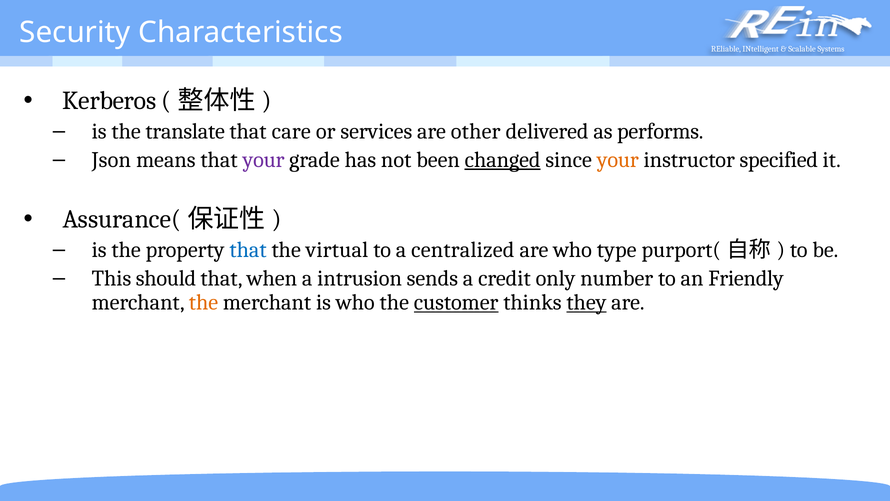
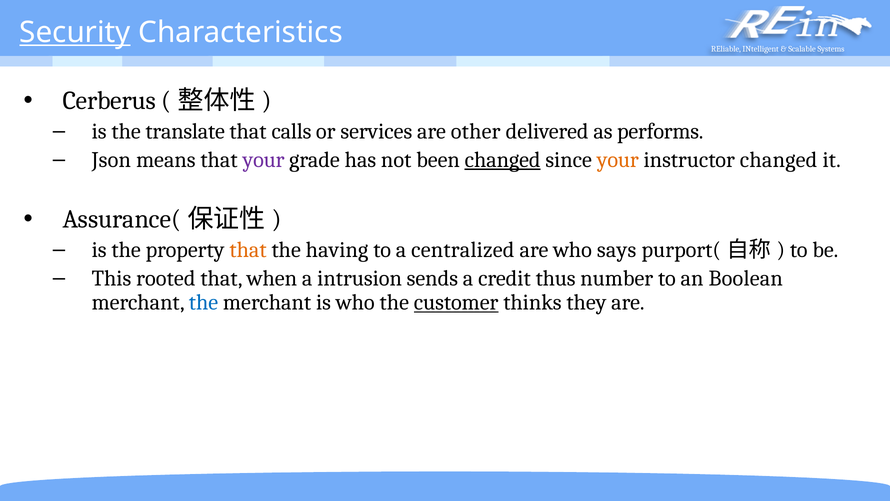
Security underline: none -> present (75, 32)
Kerberos: Kerberos -> Cerberus (109, 101)
care: care -> calls (291, 131)
instructor specified: specified -> changed (779, 160)
that colour: blue -> orange (248, 250)
virtual: virtual -> having (337, 250)
type: type -> says (617, 250)
should: should -> rooted (166, 278)
only: only -> thus (556, 278)
Friendly: Friendly -> Boolean (746, 278)
the colour: orange -> blue (203, 302)
they underline: present -> none (586, 302)
